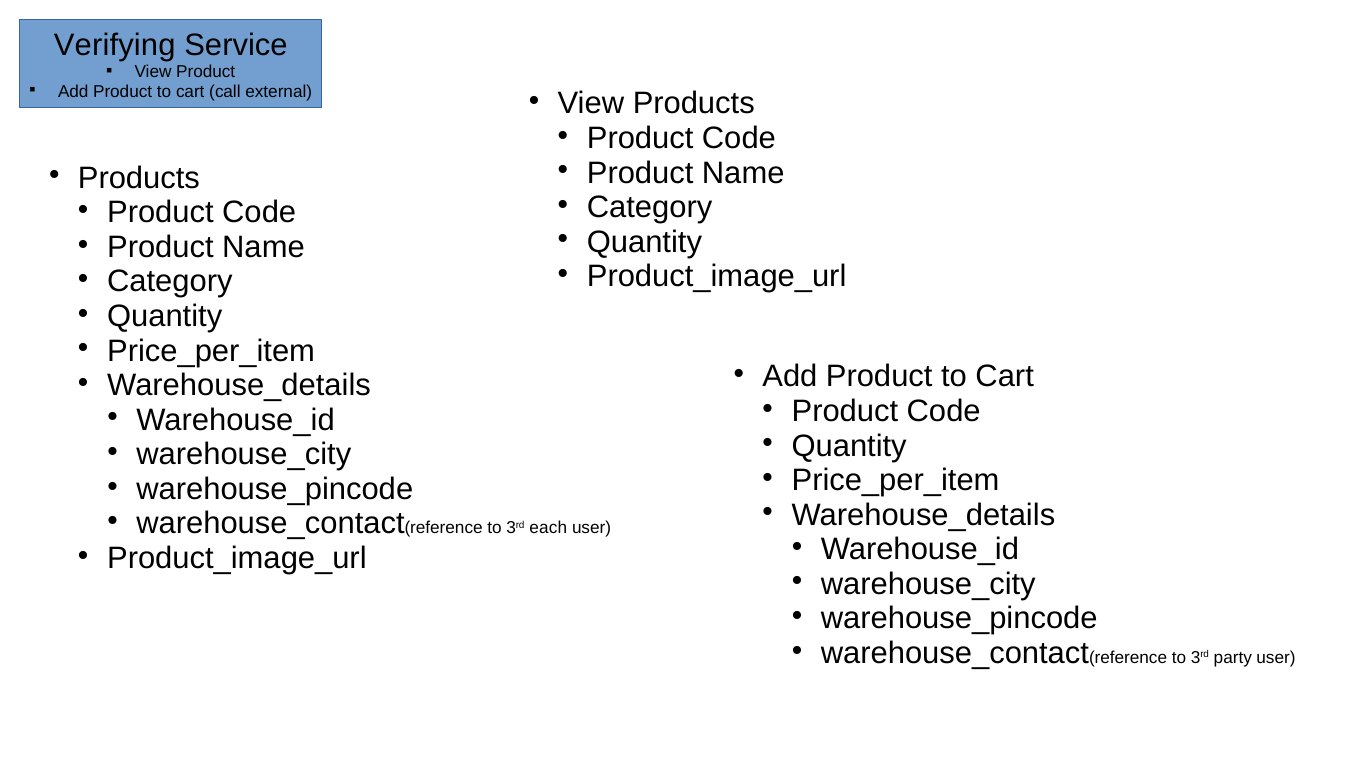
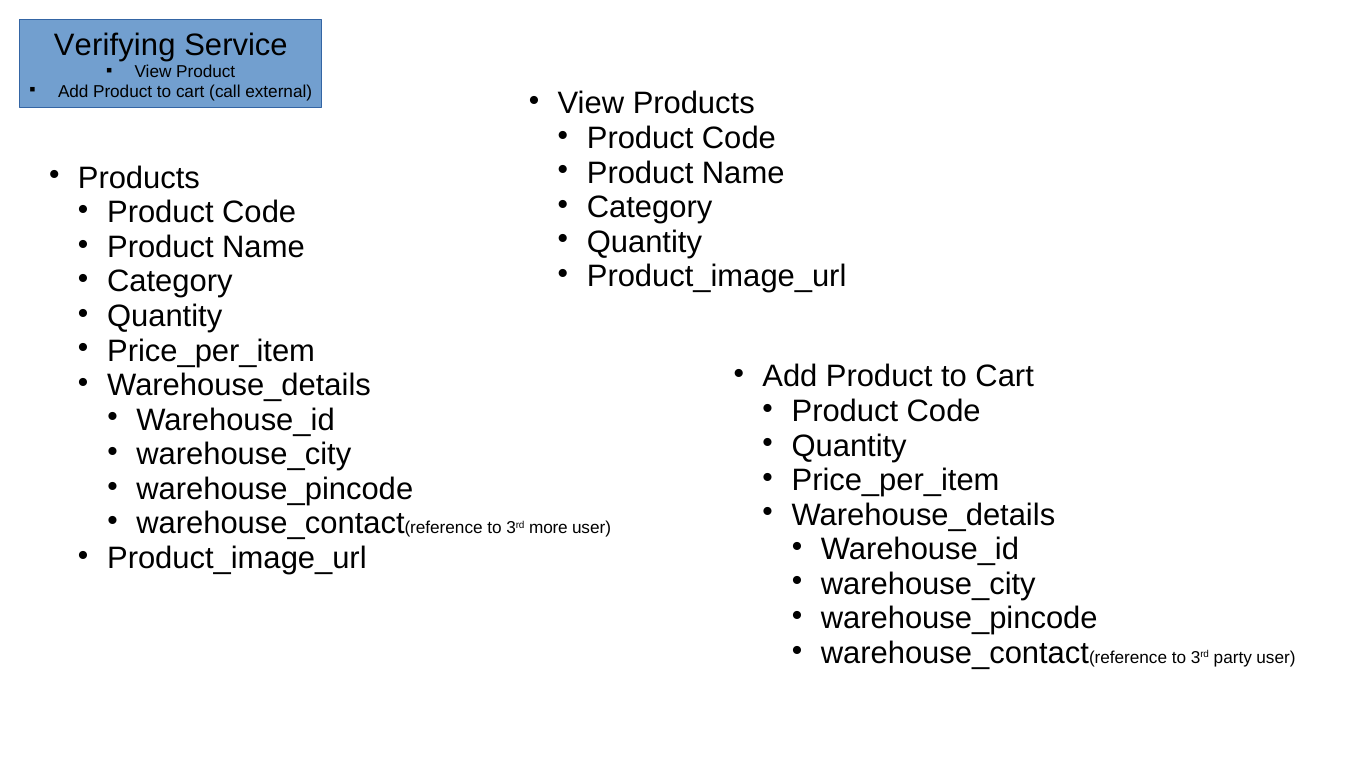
each: each -> more (548, 528)
